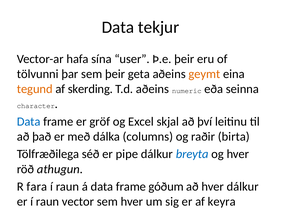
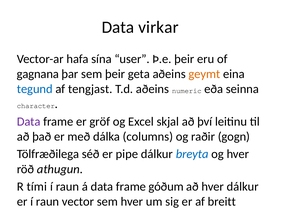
tekjur: tekjur -> virkar (158, 27)
tölvunni: tölvunni -> gagnana (38, 74)
tegund colour: orange -> blue (35, 89)
skerding: skerding -> tengjast (90, 89)
Data colour: blue -> purple (29, 121)
birta: birta -> gogn (234, 136)
fara: fara -> tími (37, 186)
keyra: keyra -> breitt (222, 201)
